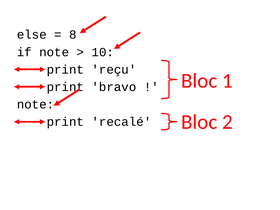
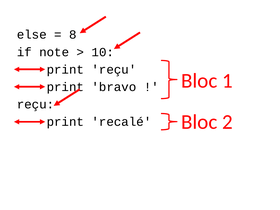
note: note -> reçu (35, 104)
